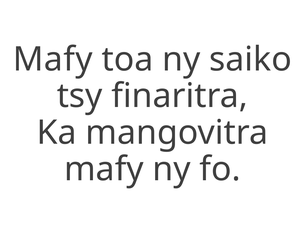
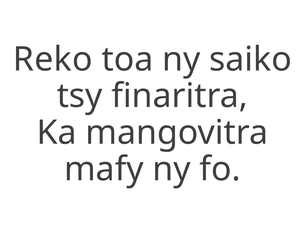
Mafy: Mafy -> Reko (53, 59)
